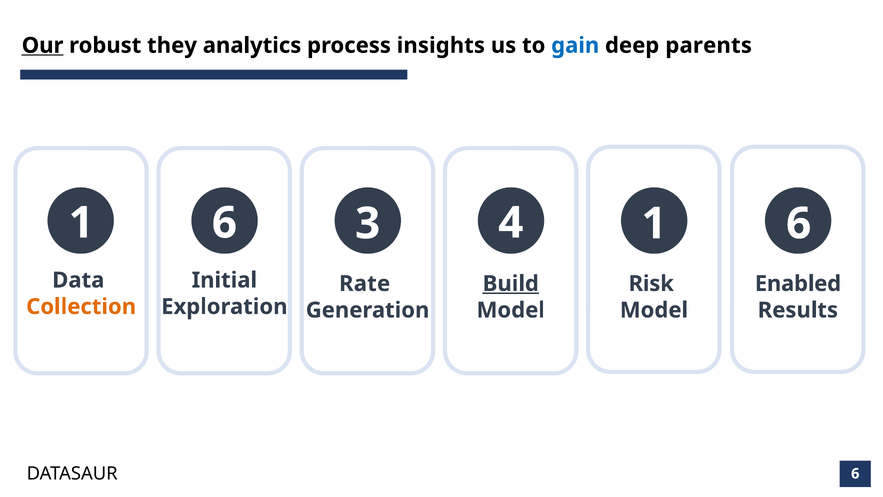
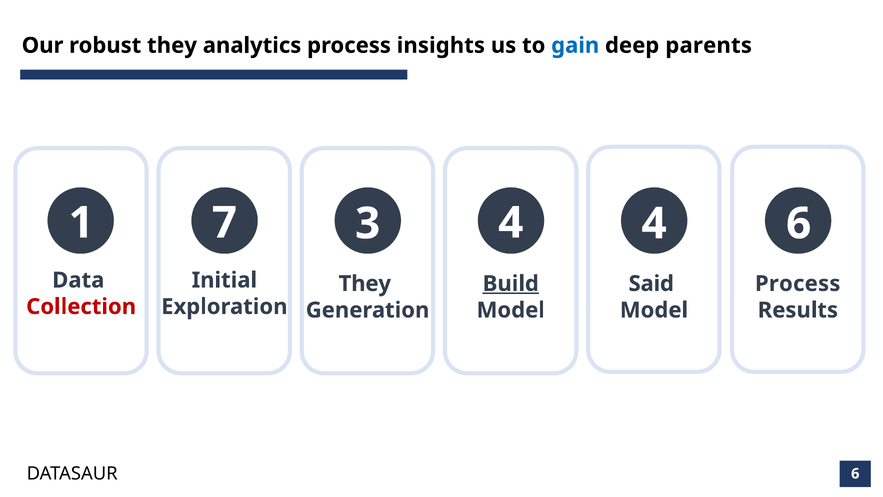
Our underline: present -> none (43, 45)
6: 6 -> 7 (224, 223)
4 1: 1 -> 4 (654, 224)
Rate: Rate -> They (365, 284)
Risk: Risk -> Said (651, 284)
Enabled: Enabled -> Process (798, 284)
Collection colour: orange -> red (81, 307)
